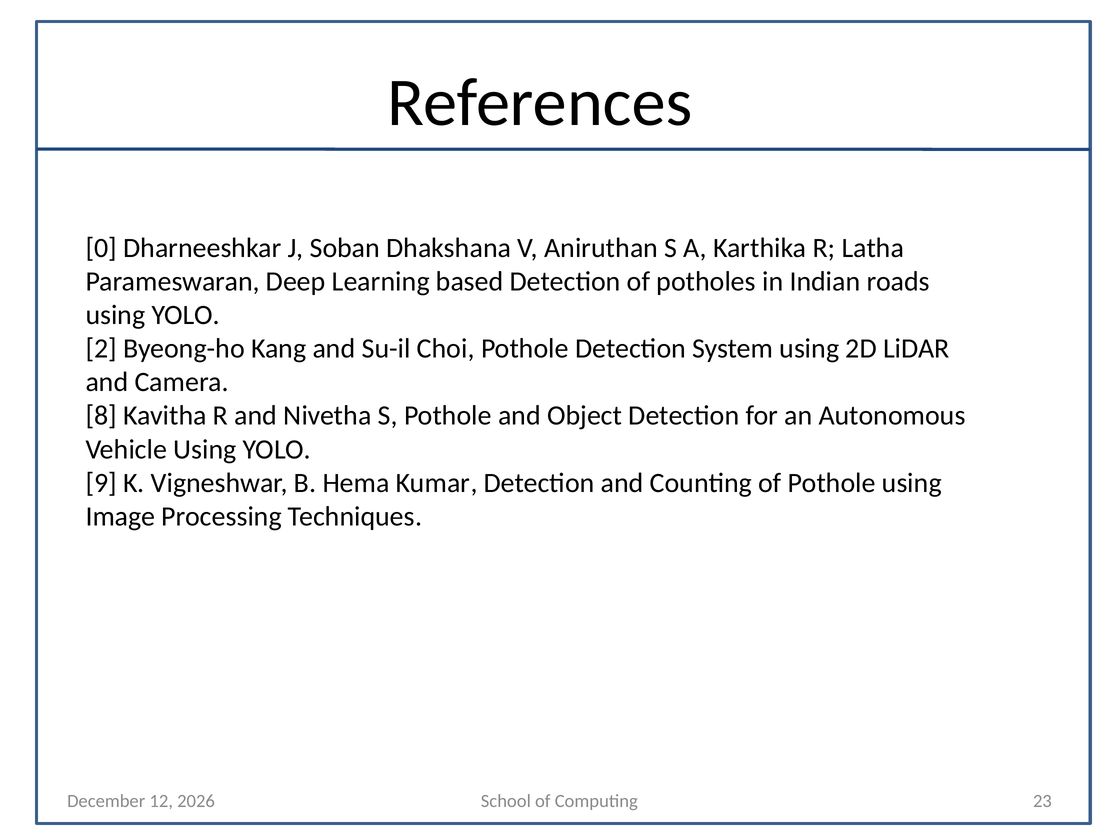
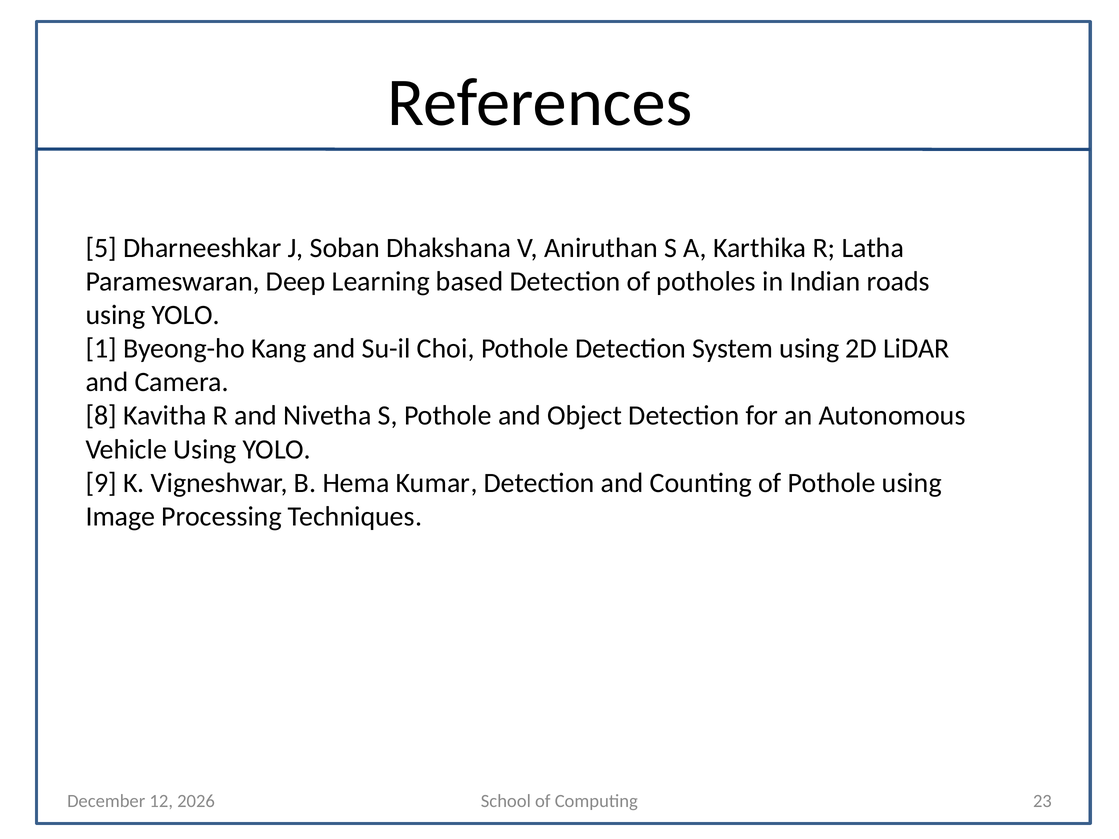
0: 0 -> 5 (101, 248)
2: 2 -> 1 (101, 349)
